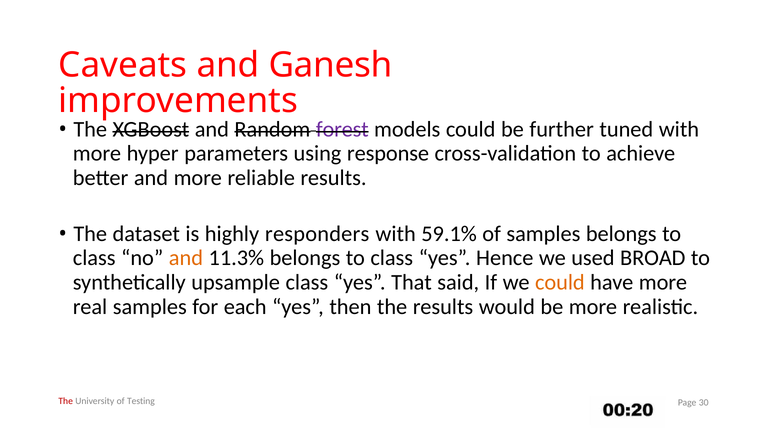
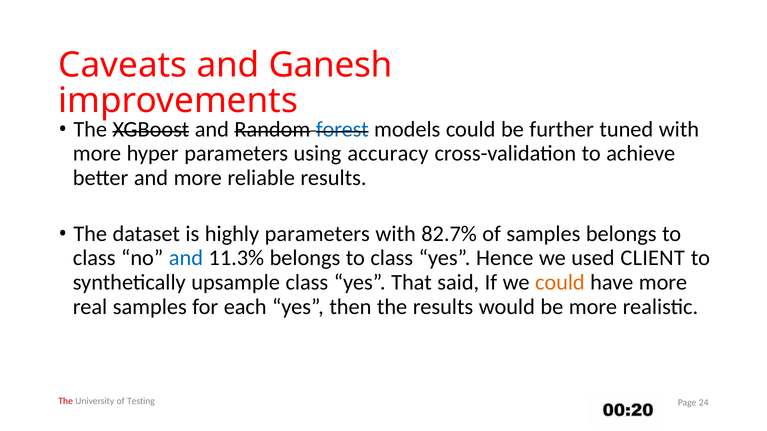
forest colour: purple -> blue (342, 129)
response: response -> accuracy (388, 154)
highly responders: responders -> parameters (317, 234)
59.1%: 59.1% -> 82.7% (449, 234)
and colour: orange -> blue (186, 258)
BROAD: BROAD -> CLIENT (653, 258)
30: 30 -> 24 (704, 403)
